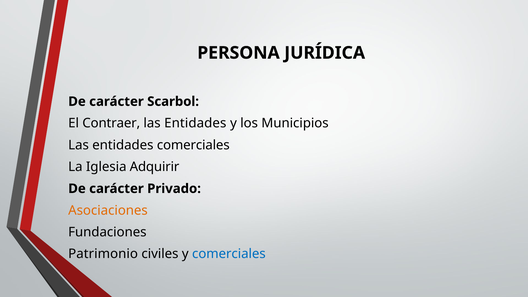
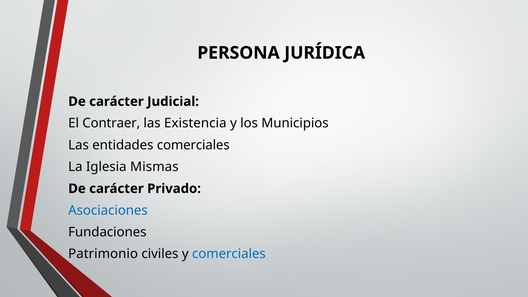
Scarbol: Scarbol -> Judicial (173, 102)
Entidades: Entidades -> Existencia (195, 123)
Adquirir: Adquirir -> Mismas (154, 167)
Asociaciones colour: orange -> blue (108, 210)
